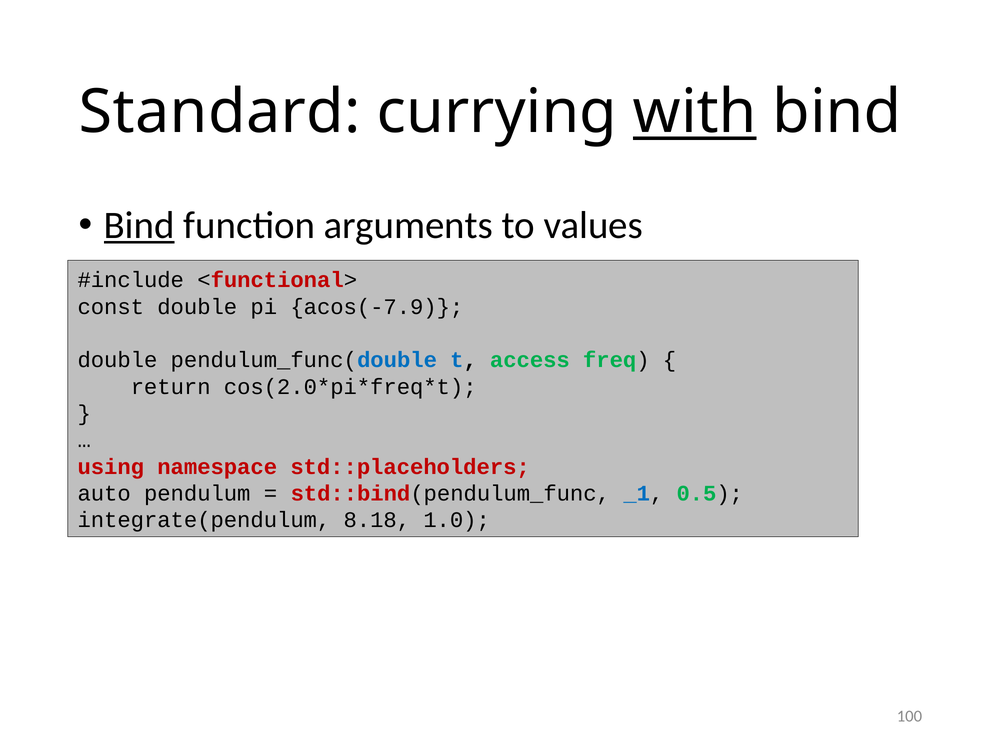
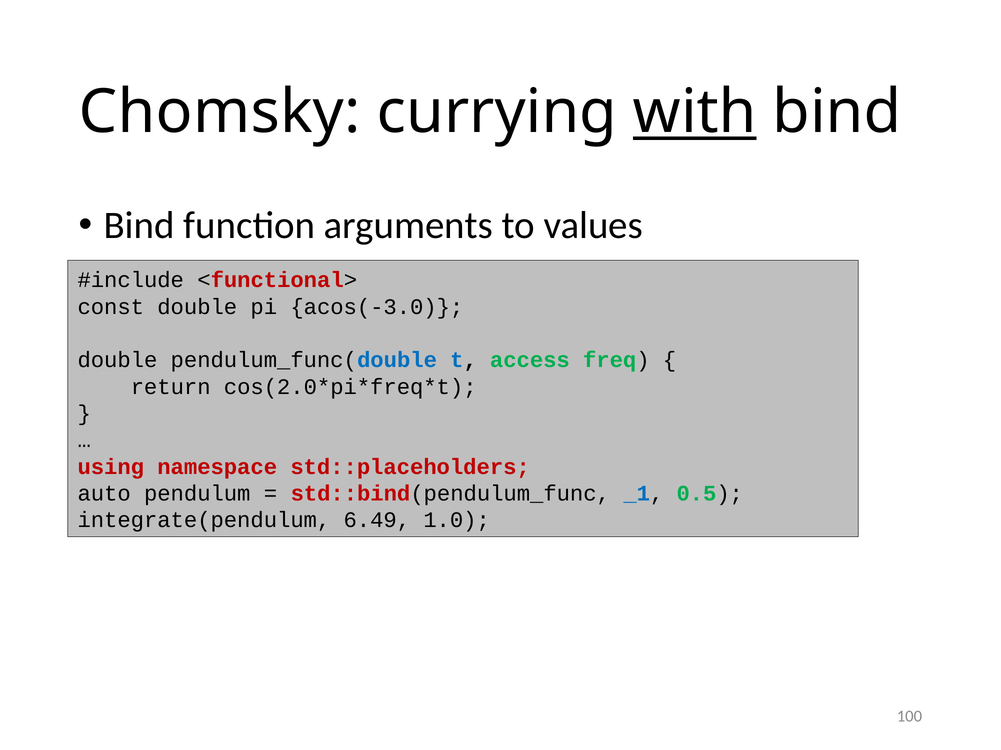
Standard: Standard -> Chomsky (220, 112)
Bind underline: present -> none (139, 226)
acos(-7.9: acos(-7.9 -> acos(-3.0 (377, 307)
8.18: 8.18 -> 6.49 (377, 521)
